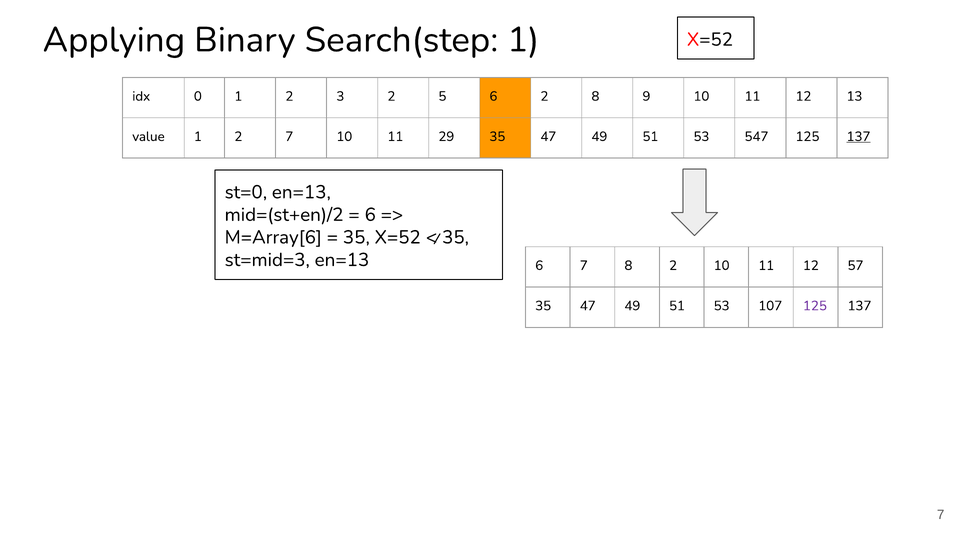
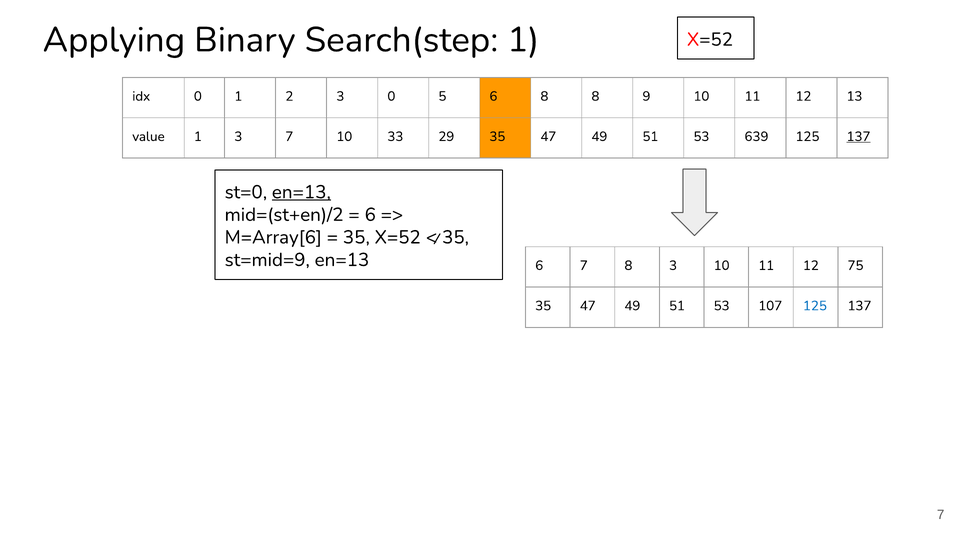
3 2: 2 -> 0 (391, 96)
6 2: 2 -> 8 (544, 96)
value 1 2: 2 -> 3 (238, 137)
7 10 11: 11 -> 33 (395, 137)
547: 547 -> 639 (756, 137)
en=13 underline: none -> present (301, 192)
st=mid=3: st=mid=3 -> st=mid=9 (267, 260)
8 2: 2 -> 3 (673, 265)
57: 57 -> 75 (856, 265)
125 colour: purple -> blue (815, 306)
